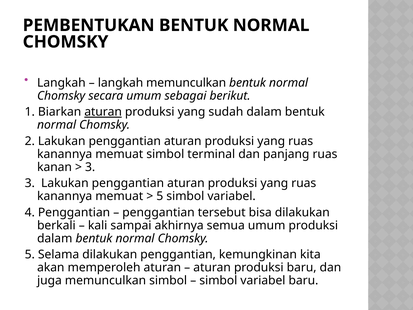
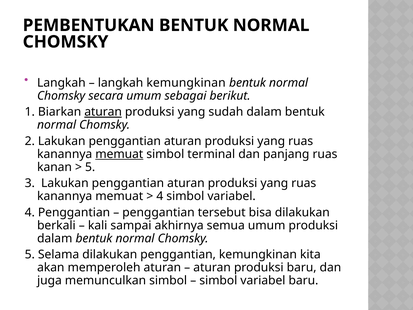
langkah memunculkan: memunculkan -> kemungkinan (186, 83)
memuat underline: none -> present (119, 154)
3: 3 -> 5 (90, 167)
5: 5 -> 4 (160, 196)
